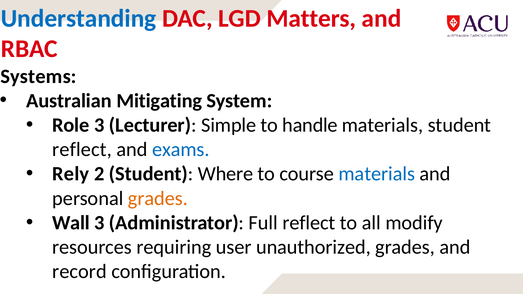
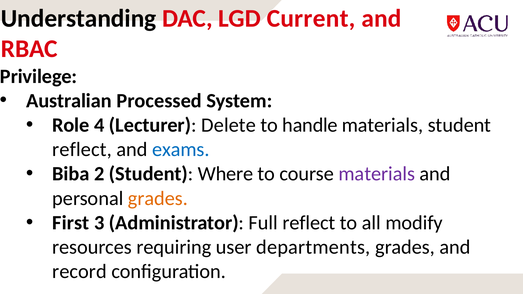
Understanding colour: blue -> black (79, 18)
Matters: Matters -> Current (311, 18)
Systems: Systems -> Privilege (39, 76)
Mitigating: Mitigating -> Processed (159, 101)
Role 3: 3 -> 4 (99, 125)
Simple: Simple -> Delete (229, 125)
Rely: Rely -> Biba (71, 174)
materials colour: blue -> purple (377, 174)
Wall: Wall -> First (71, 223)
unauthorized: unauthorized -> departments (313, 247)
